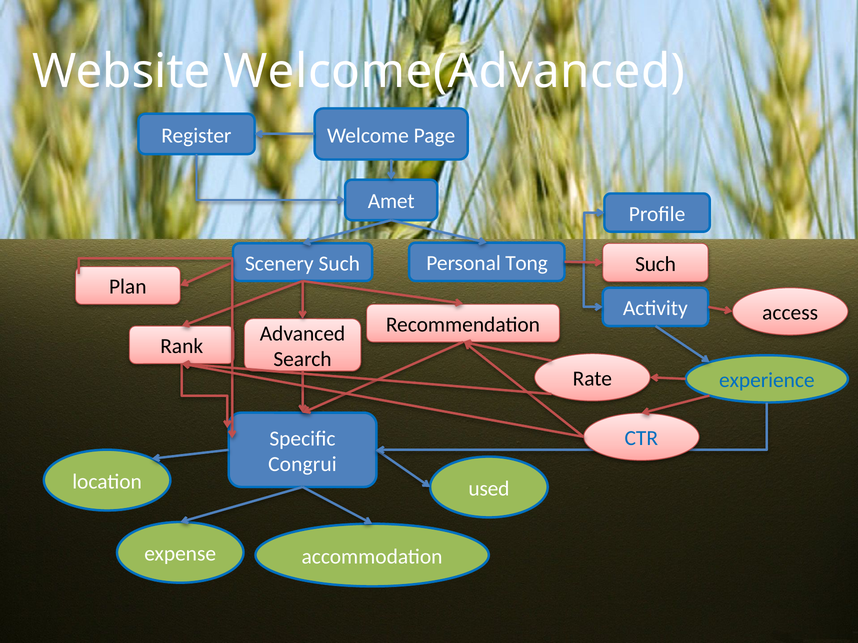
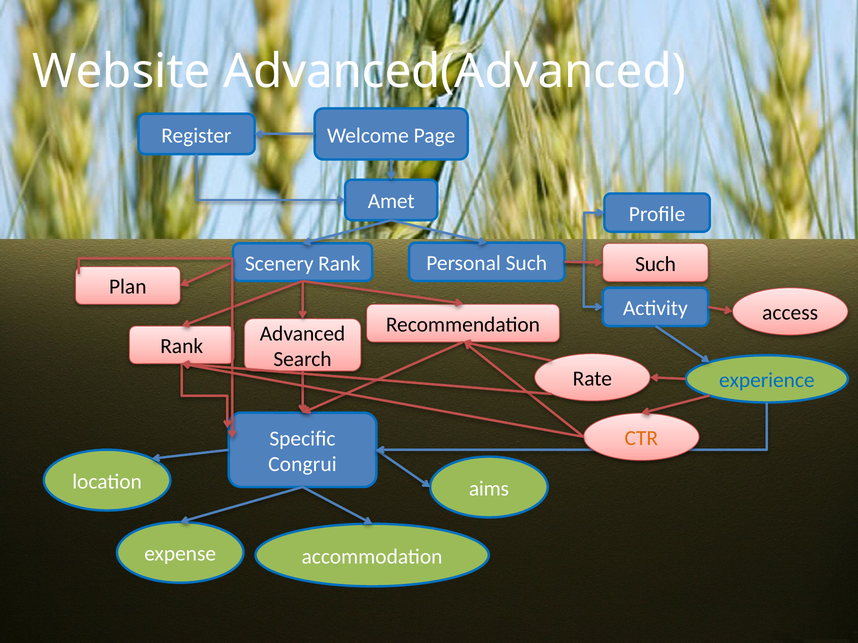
Welcome(Advanced: Welcome(Advanced -> Advanced(Advanced (455, 72)
Scenery Such: Such -> Rank (339, 264)
Personal Tong: Tong -> Such (526, 264)
CTR colour: blue -> orange (641, 439)
used: used -> aims (489, 489)
